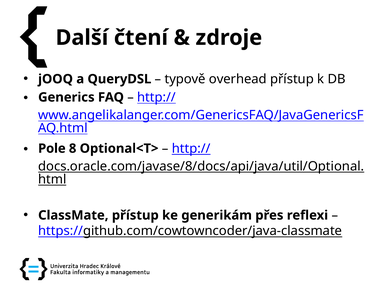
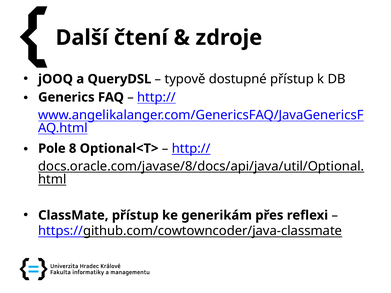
overhead: overhead -> dostupné (238, 79)
